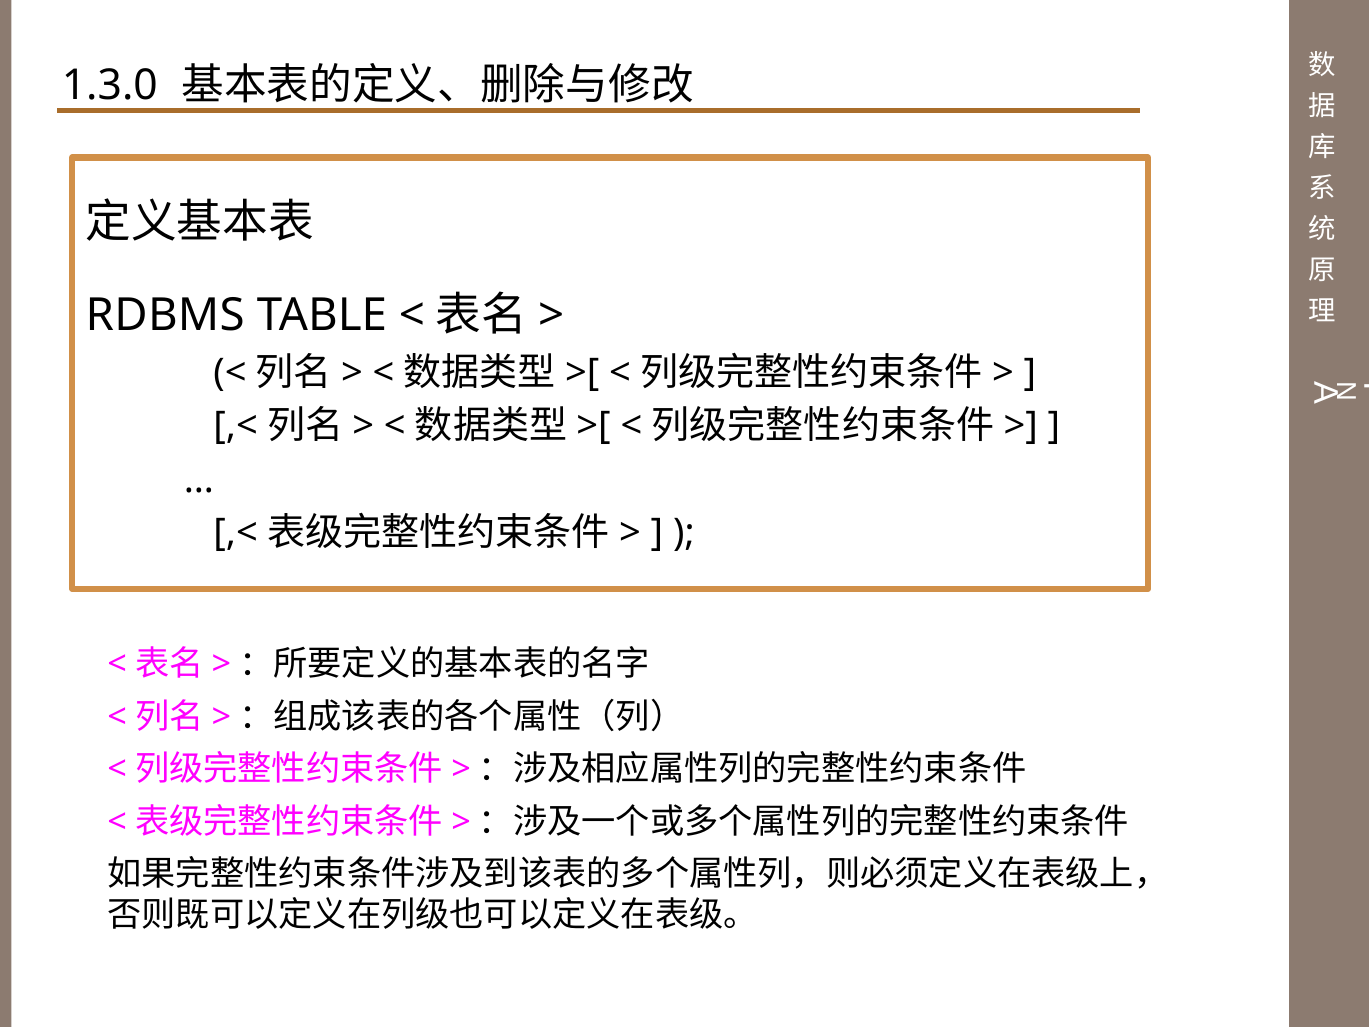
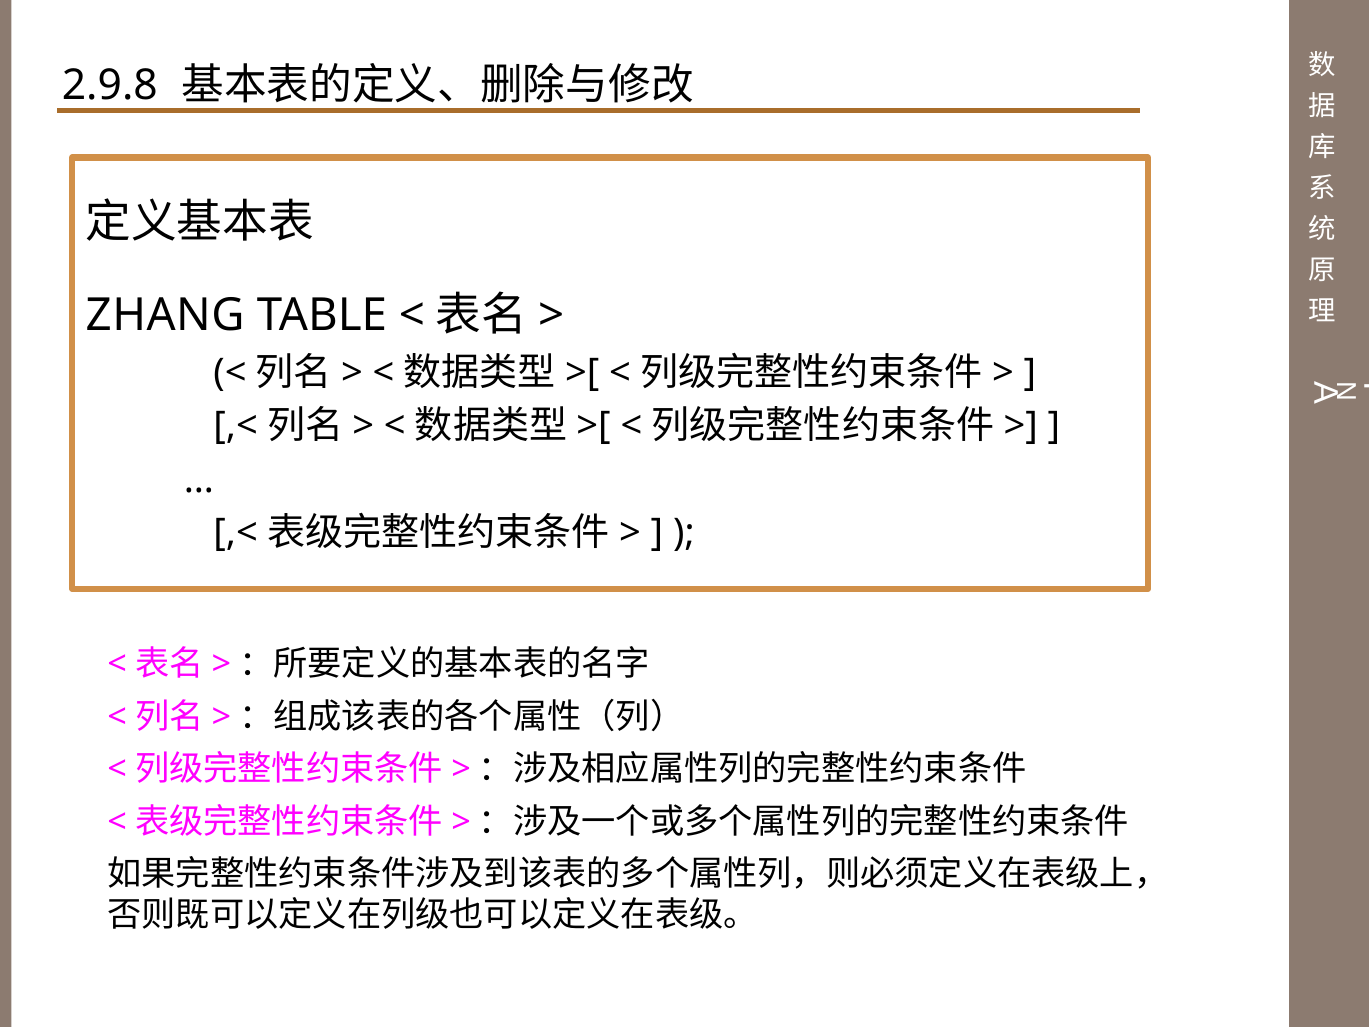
1.3.0: 1.3.0 -> 2.9.8 (110, 85)
RDBMS: RDBMS -> ZHANG (165, 316)
